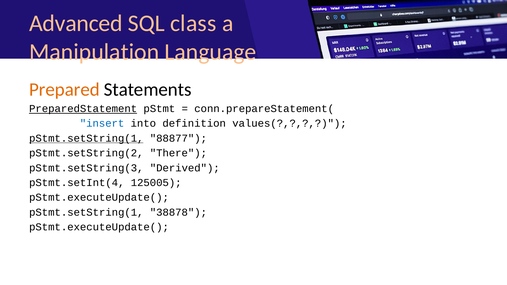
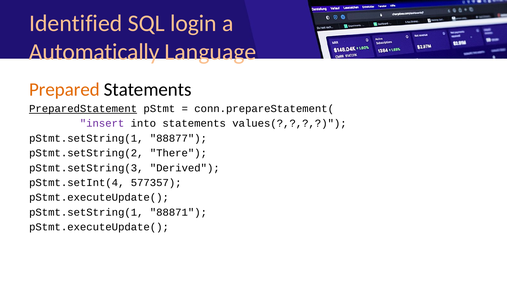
Advanced: Advanced -> Identified (76, 23)
class: class -> login (193, 23)
Manipulation: Manipulation -> Automatically (94, 52)
insert colour: blue -> purple (102, 124)
into definition: definition -> statements (194, 124)
pStmt.setString(1 underline: present -> none (86, 138)
125005: 125005 -> 577357 (156, 183)
38878: 38878 -> 88871 (178, 212)
